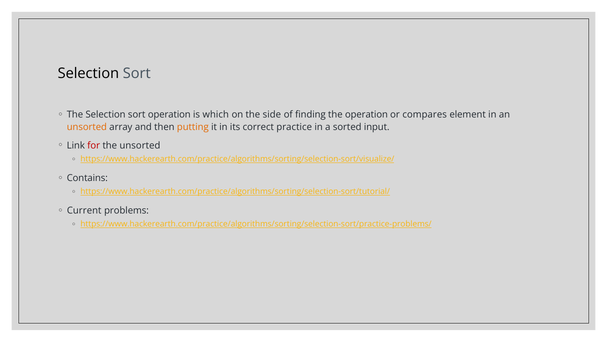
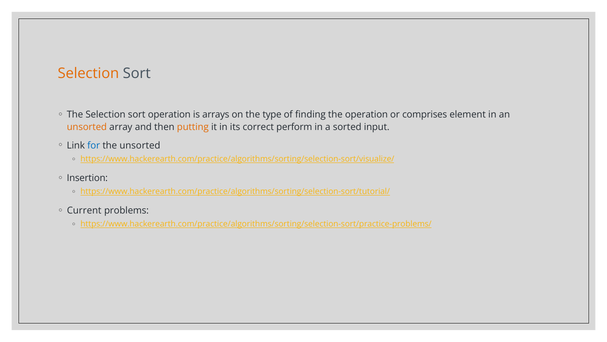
Selection colour: black -> orange (88, 73)
which: which -> arrays (216, 114)
side: side -> type (272, 114)
compares: compares -> comprises (425, 114)
practice: practice -> perform (294, 127)
for colour: red -> blue (94, 145)
Contains: Contains -> Insertion (87, 178)
